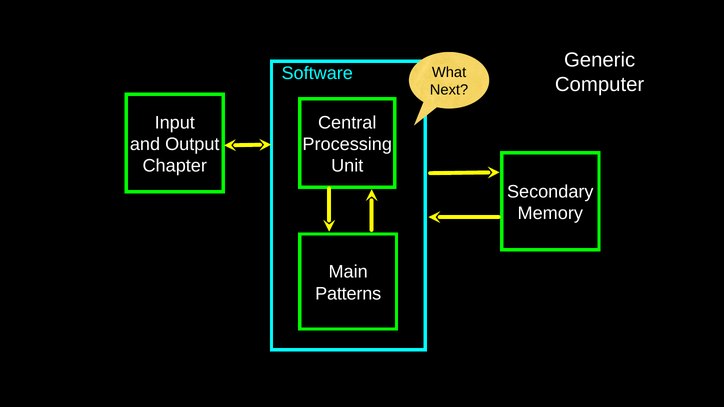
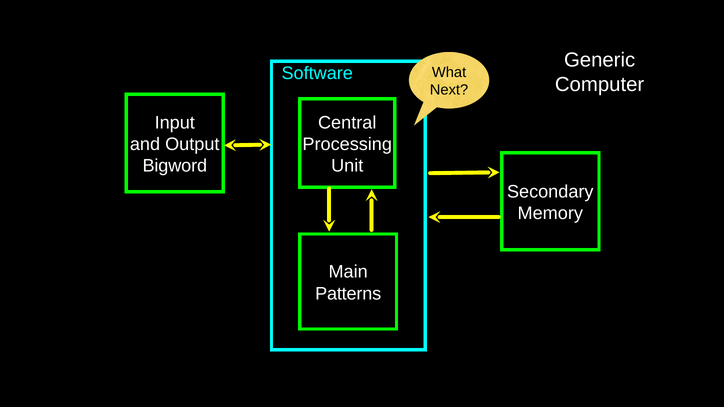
Chapter: Chapter -> Bigword (175, 166)
